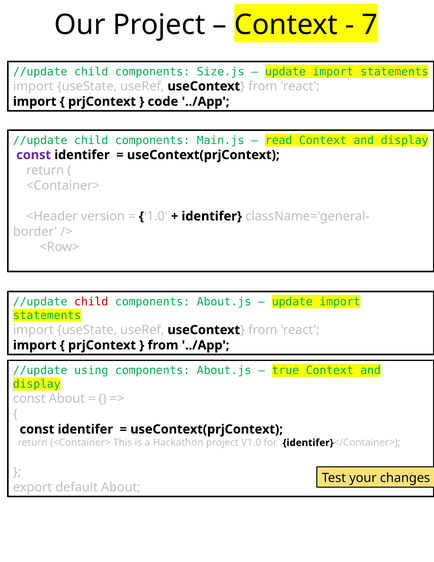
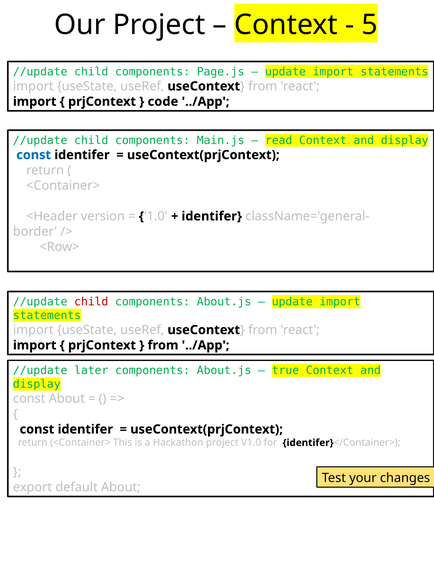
7: 7 -> 5 (370, 25)
Size.js: Size.js -> Page.js (221, 72)
const colour: purple -> blue (34, 155)
using: using -> later (91, 370)
